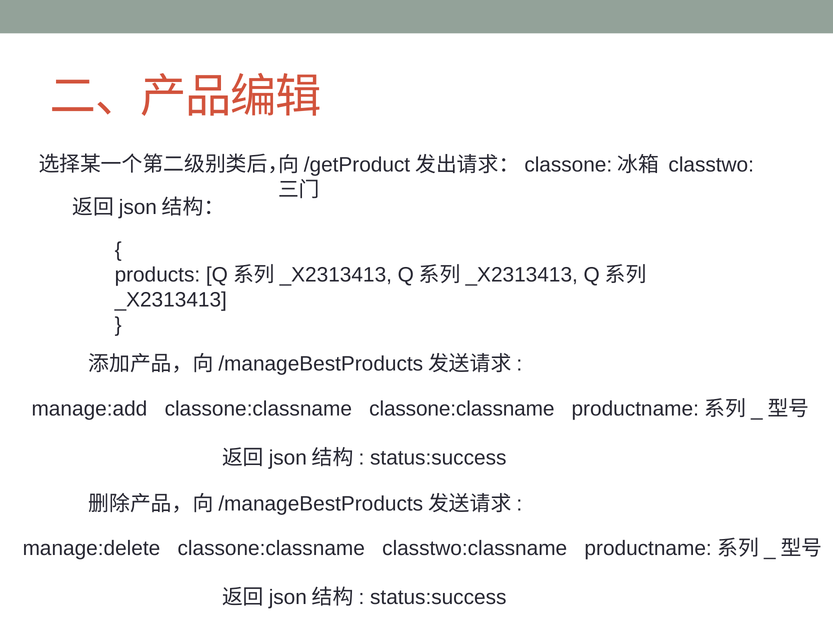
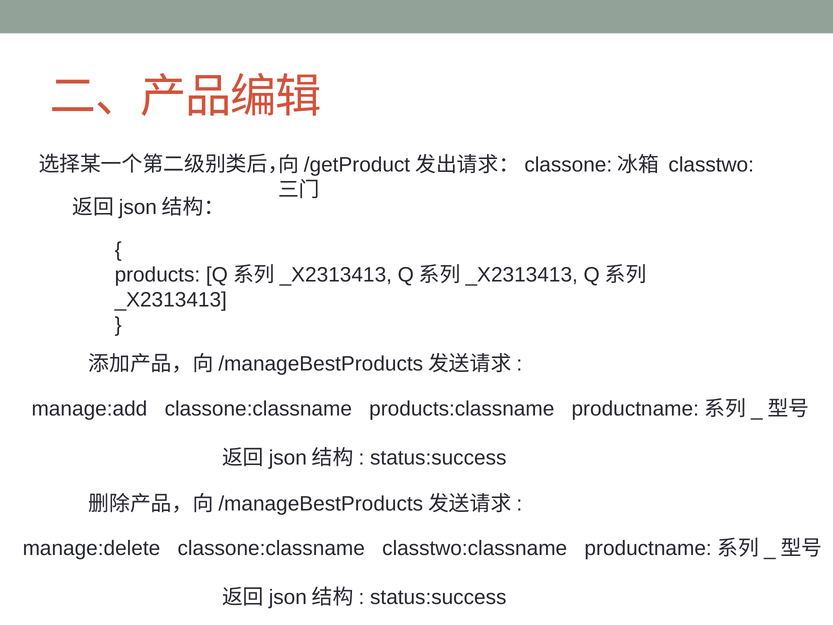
classone:classname classone:classname: classone:classname -> products:classname (462, 409)
